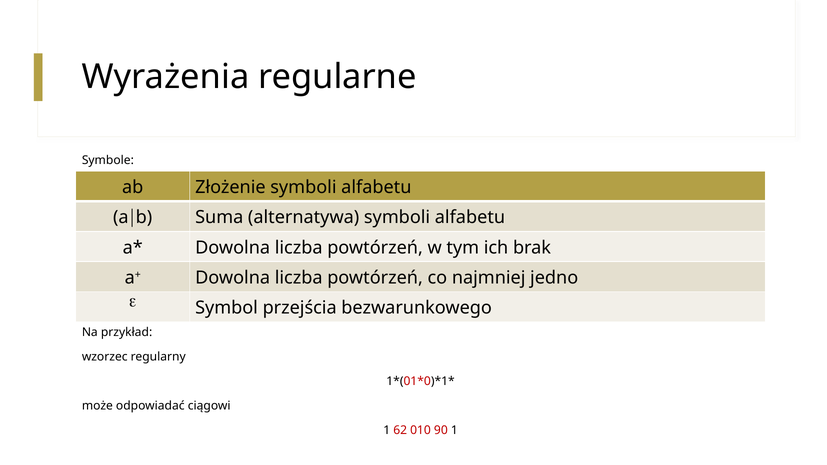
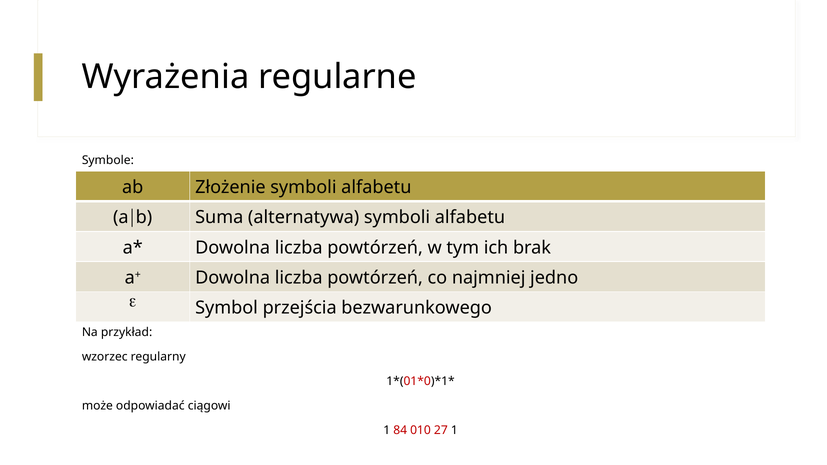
62: 62 -> 84 (400, 430)
90: 90 -> 27 (441, 430)
